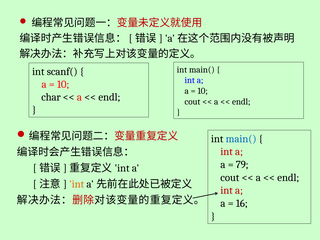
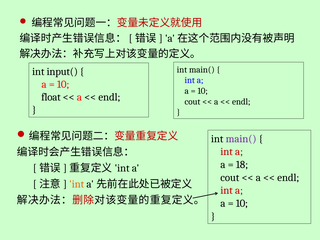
scanf(: scanf( -> input( (62, 72)
char: char -> float (51, 97)
main( colour: blue -> purple (241, 139)
79: 79 -> 18 (242, 165)
16: 16 -> 10 (242, 203)
